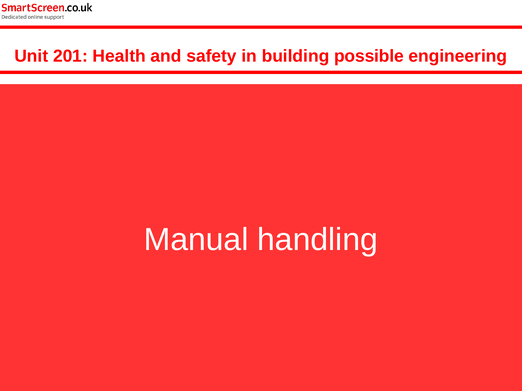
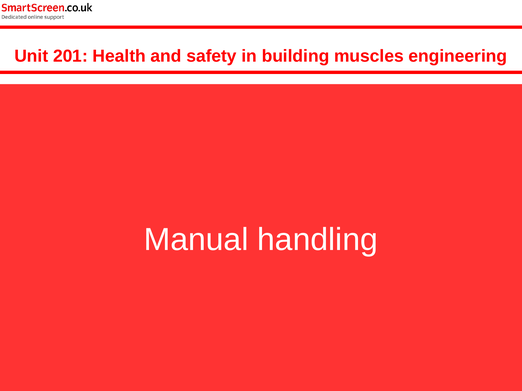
possible: possible -> muscles (369, 56)
